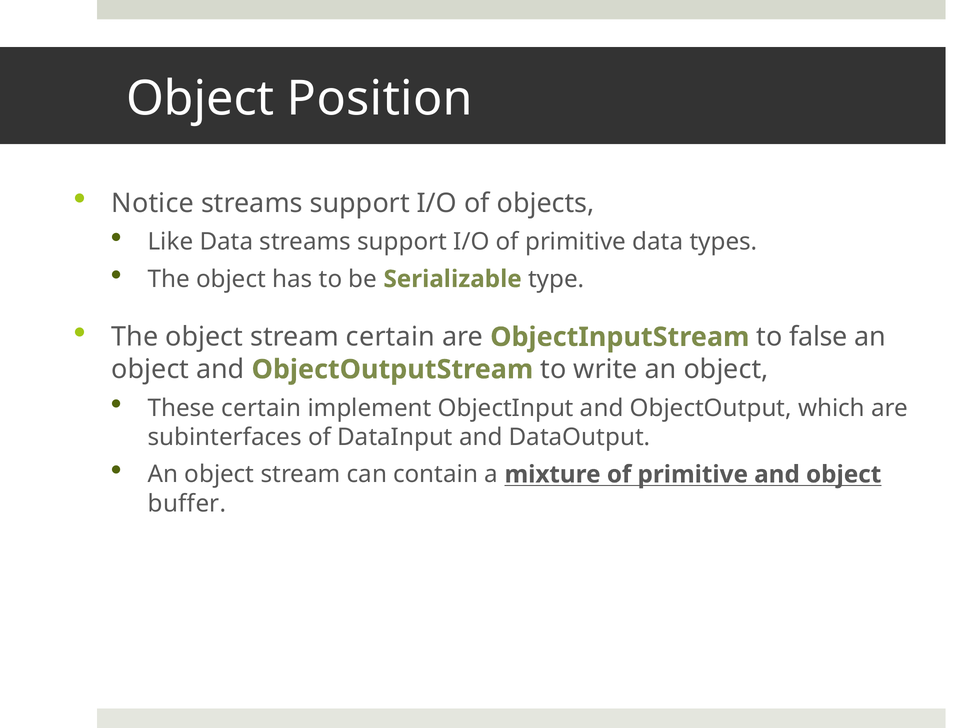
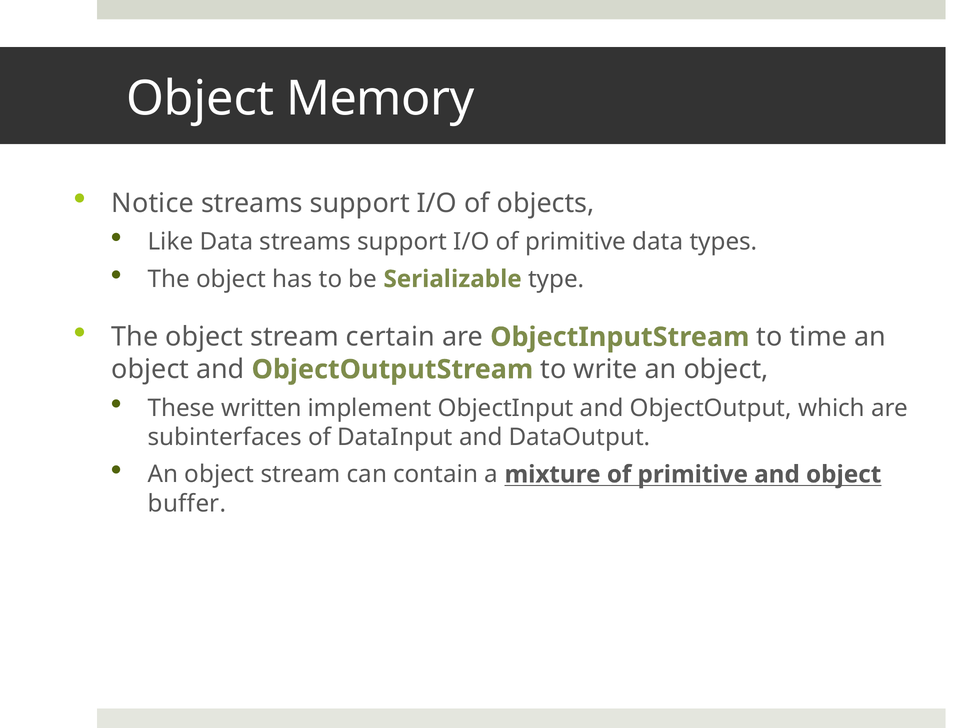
Position: Position -> Memory (380, 99)
false: false -> time (818, 337)
These certain: certain -> written (262, 408)
